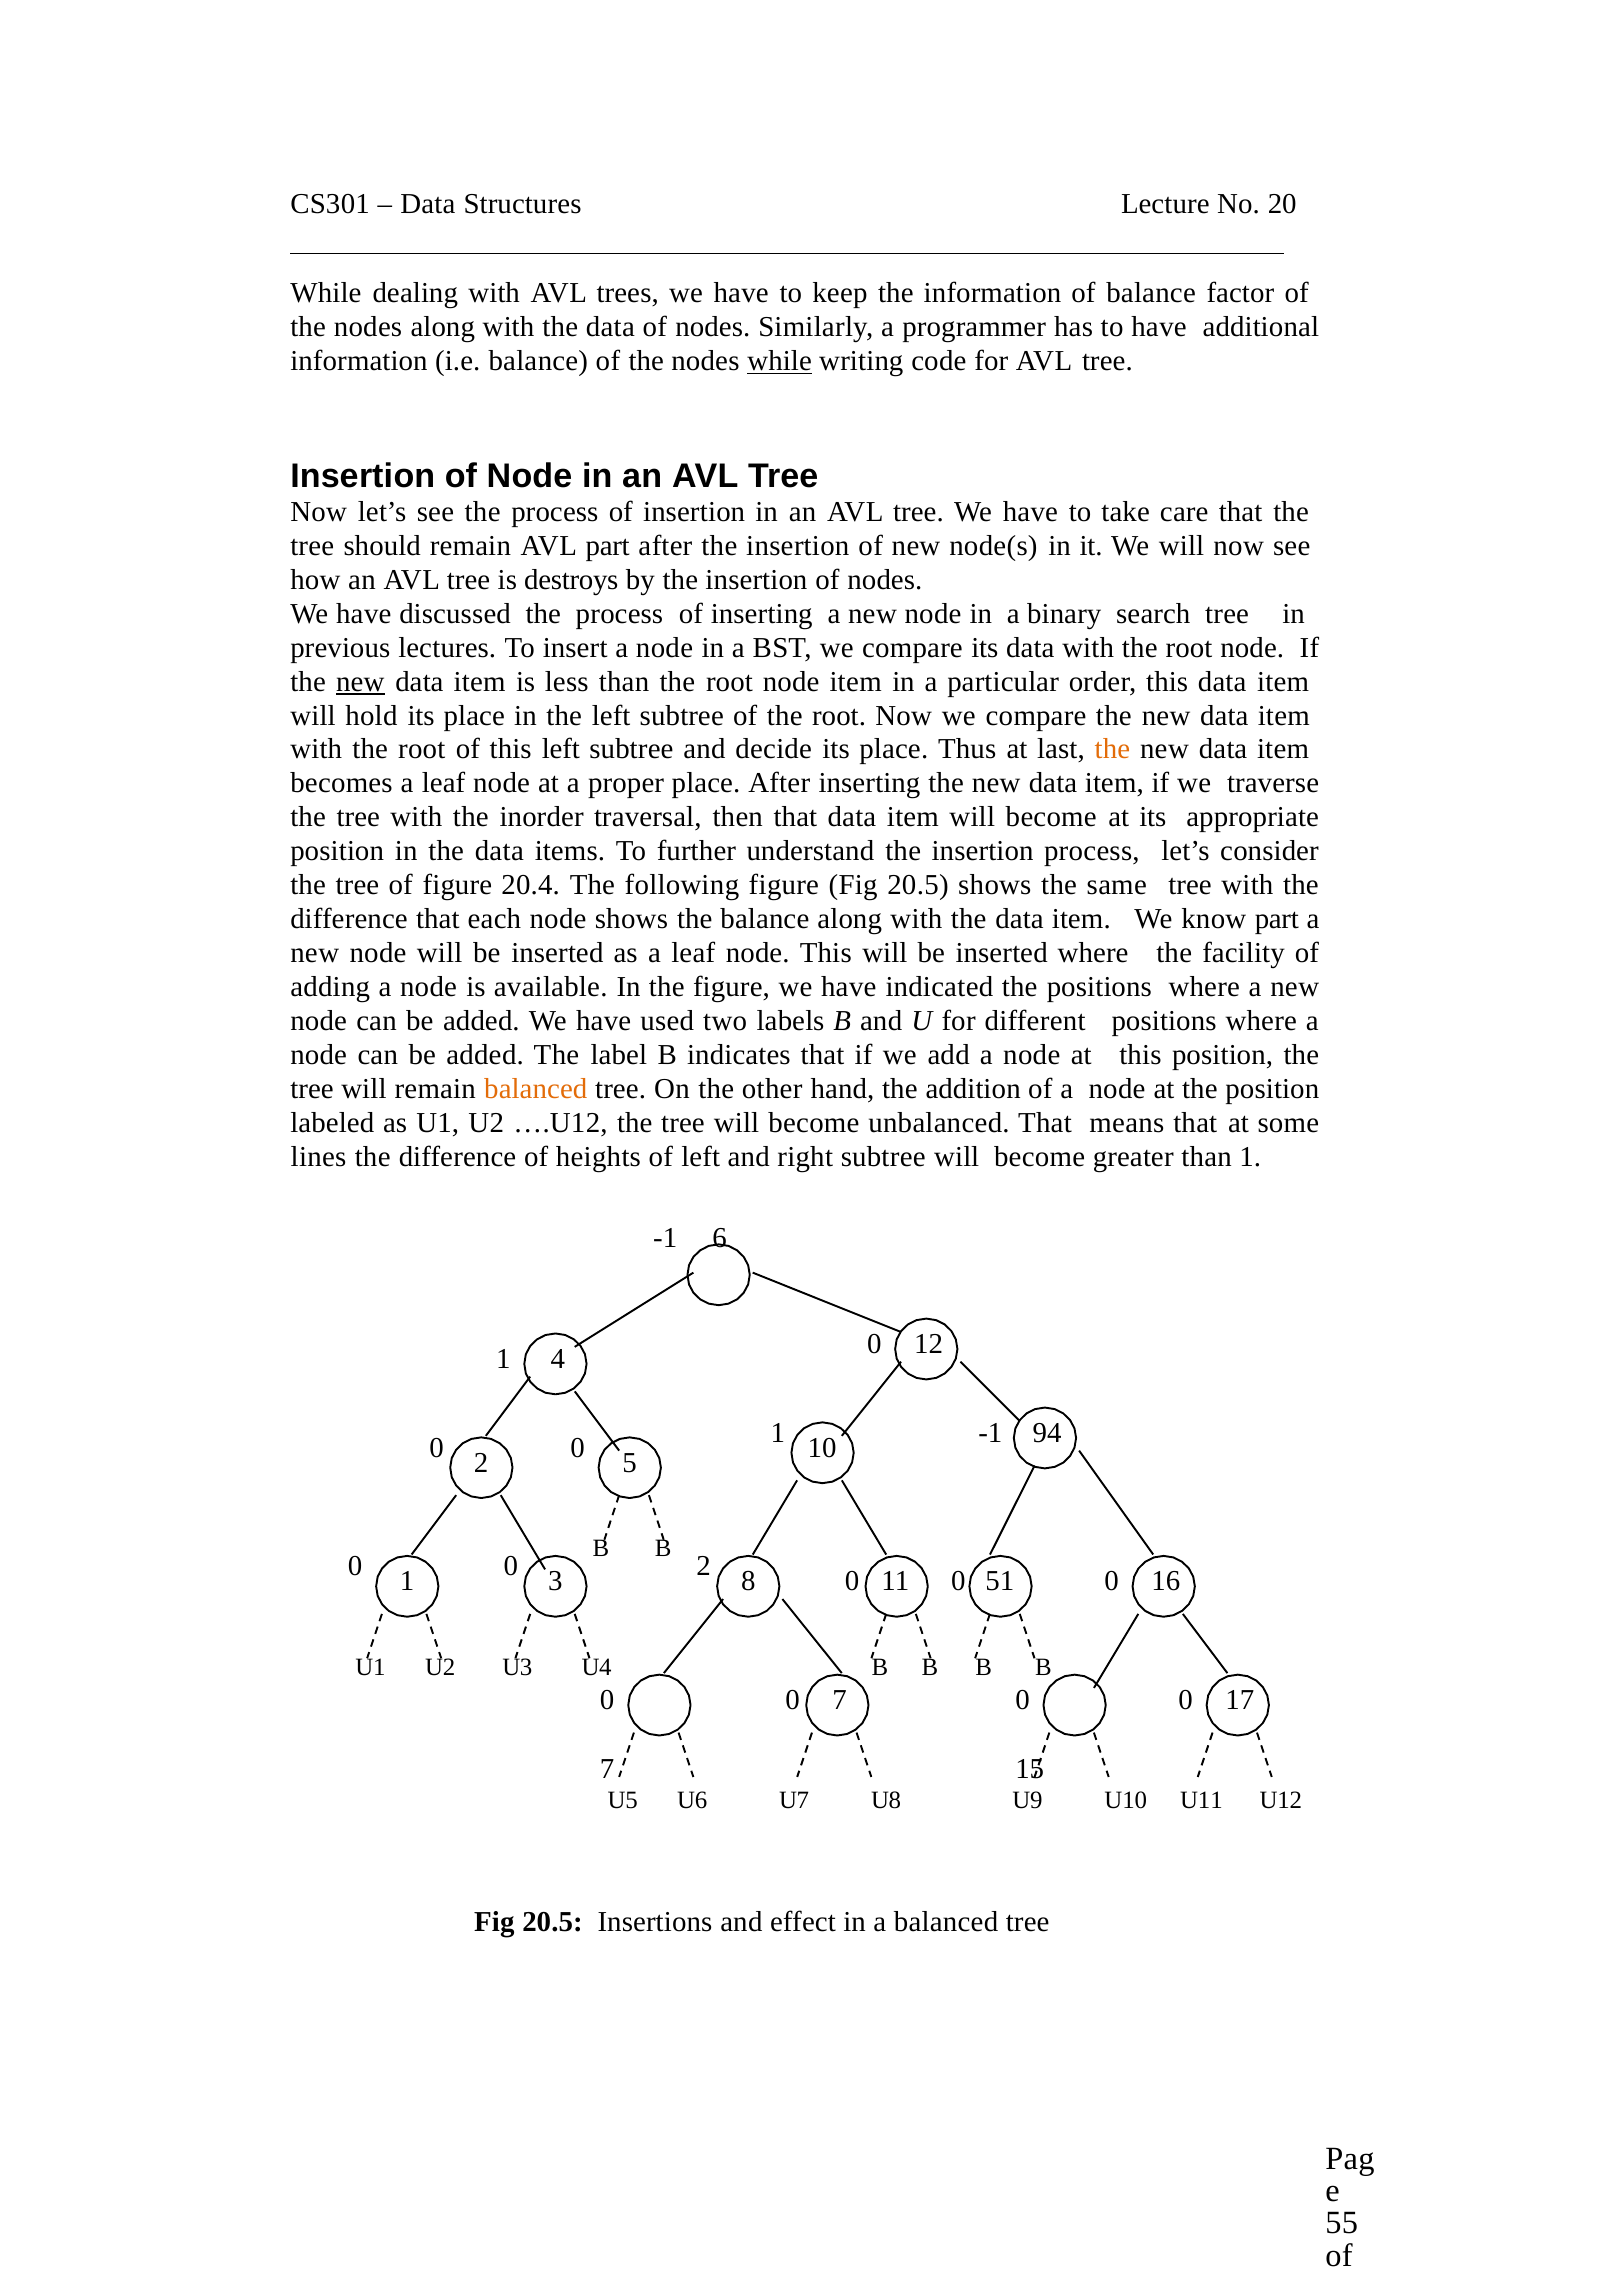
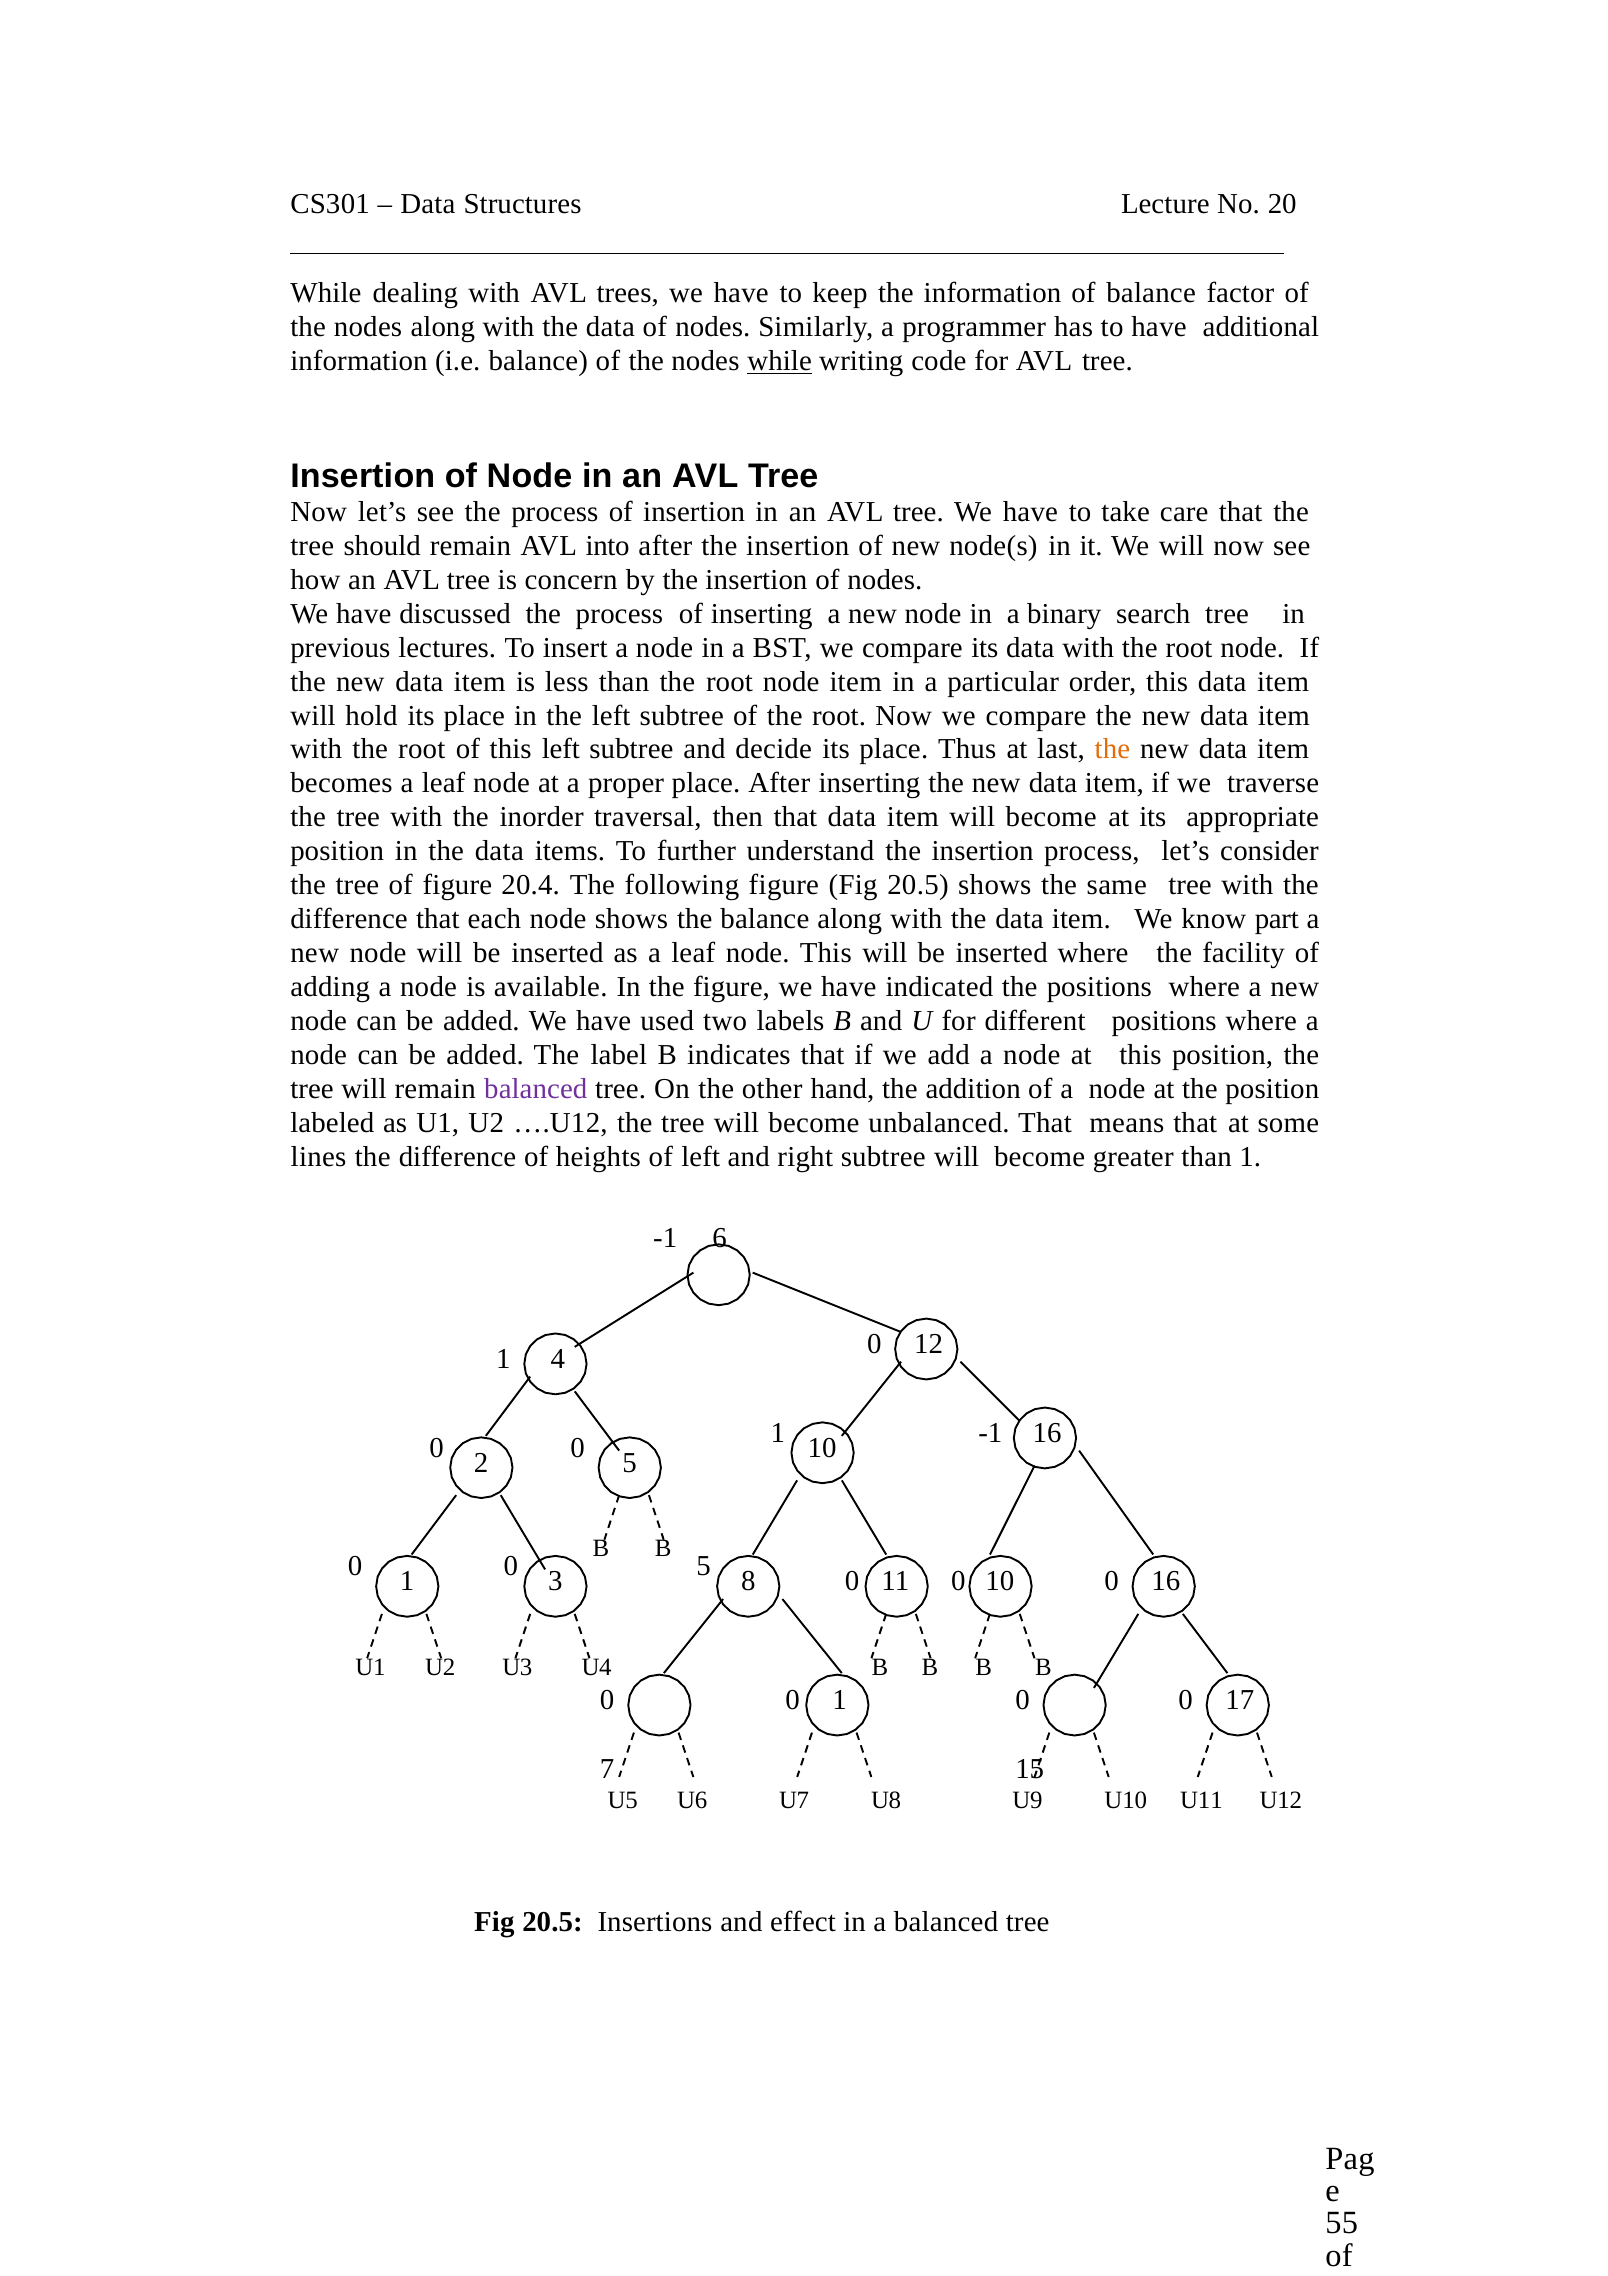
AVL part: part -> into (608, 546)
destroys: destroys -> concern (571, 580)
new underline: present -> none (360, 681)
balanced colour: orange -> purple (536, 1089)
-1 94: 94 -> 16 (1047, 1433)
0 2: 2 -> 5 (704, 1566)
0 51: 51 -> 10 (1000, 1581)
7: 7 -> 1 (840, 1700)
